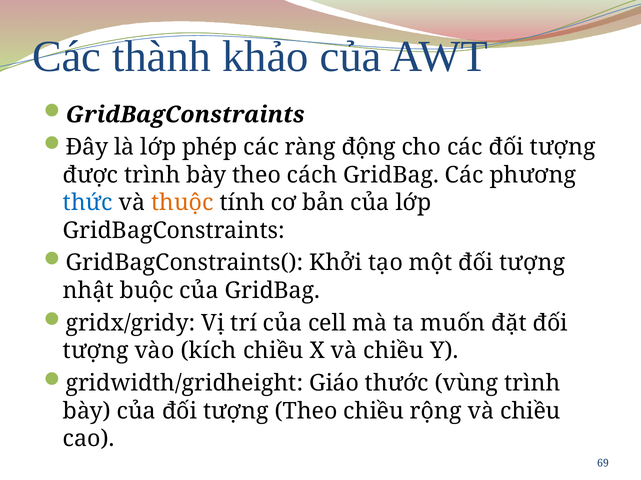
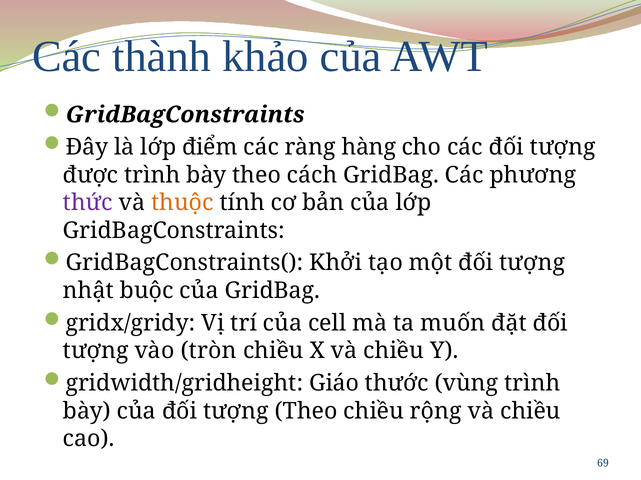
phép: phép -> điểm (210, 147)
động: động -> hàng (369, 147)
thức colour: blue -> purple (88, 203)
kích: kích -> tròn (209, 351)
